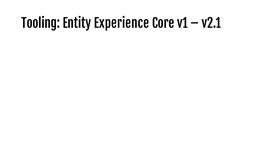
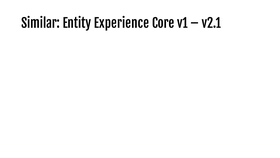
Tooling: Tooling -> Similar (41, 24)
